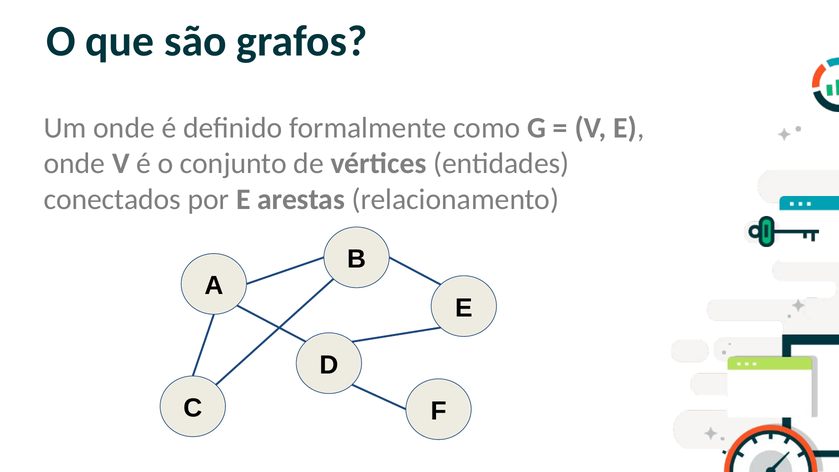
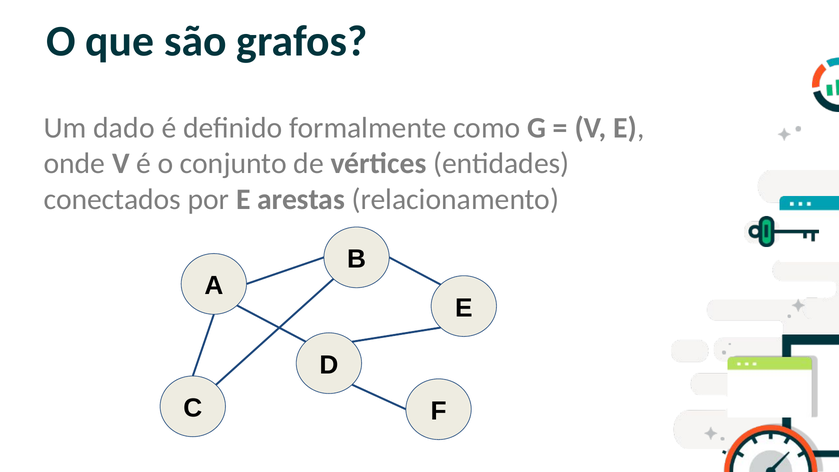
Um onde: onde -> dado (124, 128)
